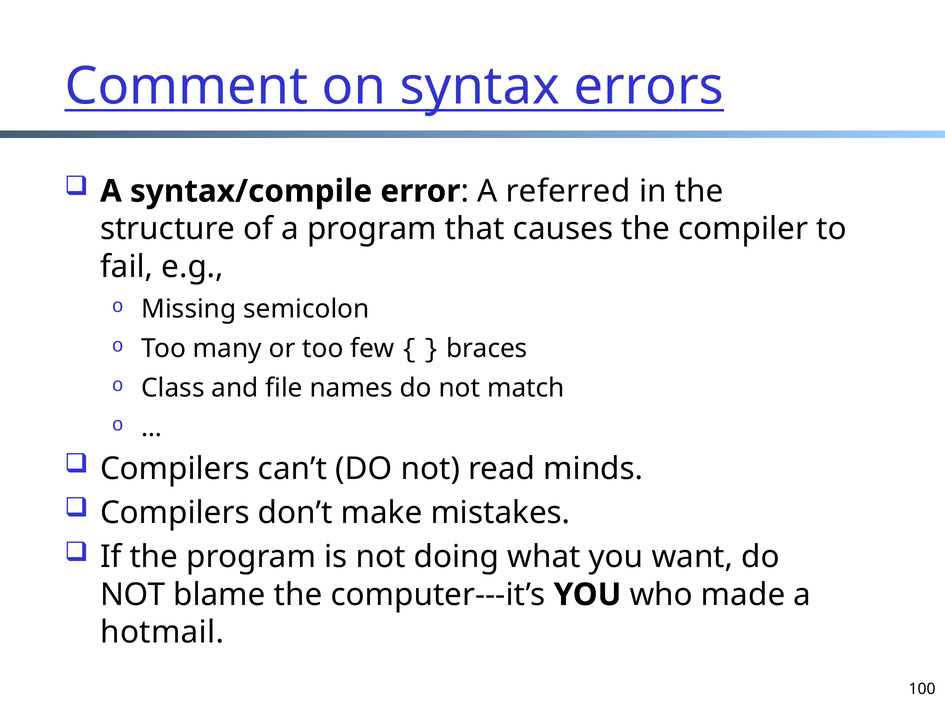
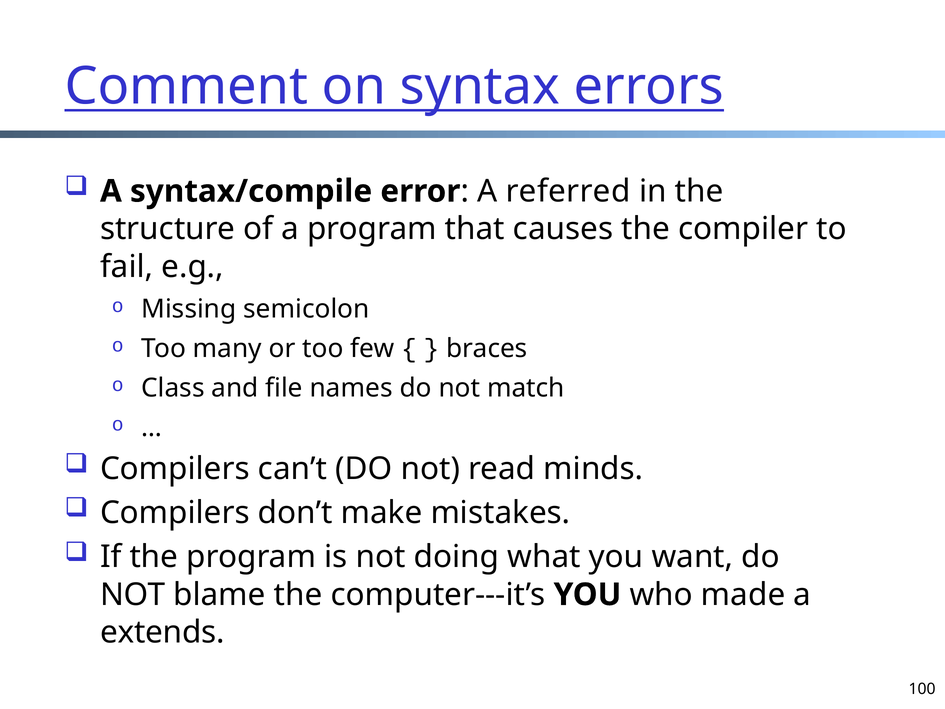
hotmail: hotmail -> extends (162, 632)
